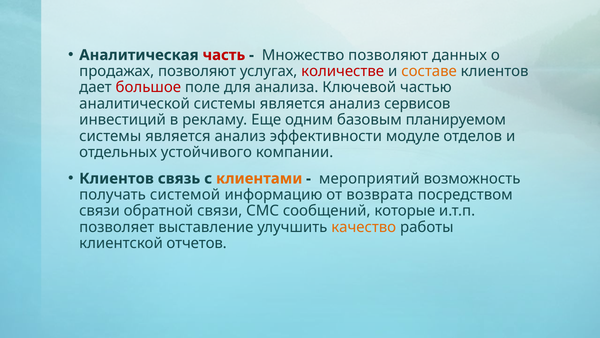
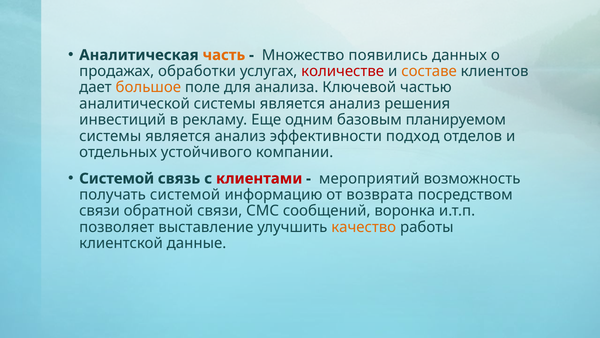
часть colour: red -> orange (224, 55)
Множество позволяют: позволяют -> появились (388, 55)
продажах позволяют: позволяют -> обработки (197, 71)
большое colour: red -> orange (148, 87)
сервисов: сервисов -> решения (417, 104)
модуле: модуле -> подход (413, 136)
Клиентов: Клиентов -> Системой (117, 178)
клиентами colour: orange -> red (259, 178)
которые: которые -> воронка (405, 211)
отчетов: отчетов -> данные (197, 243)
